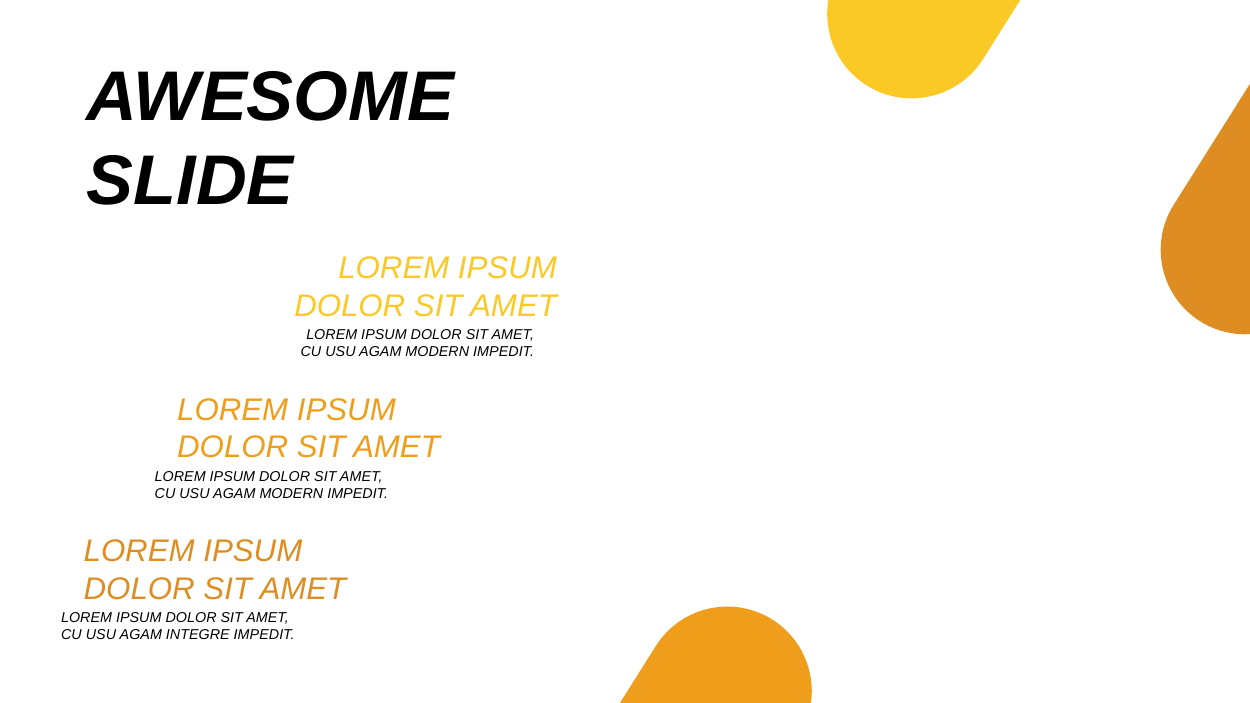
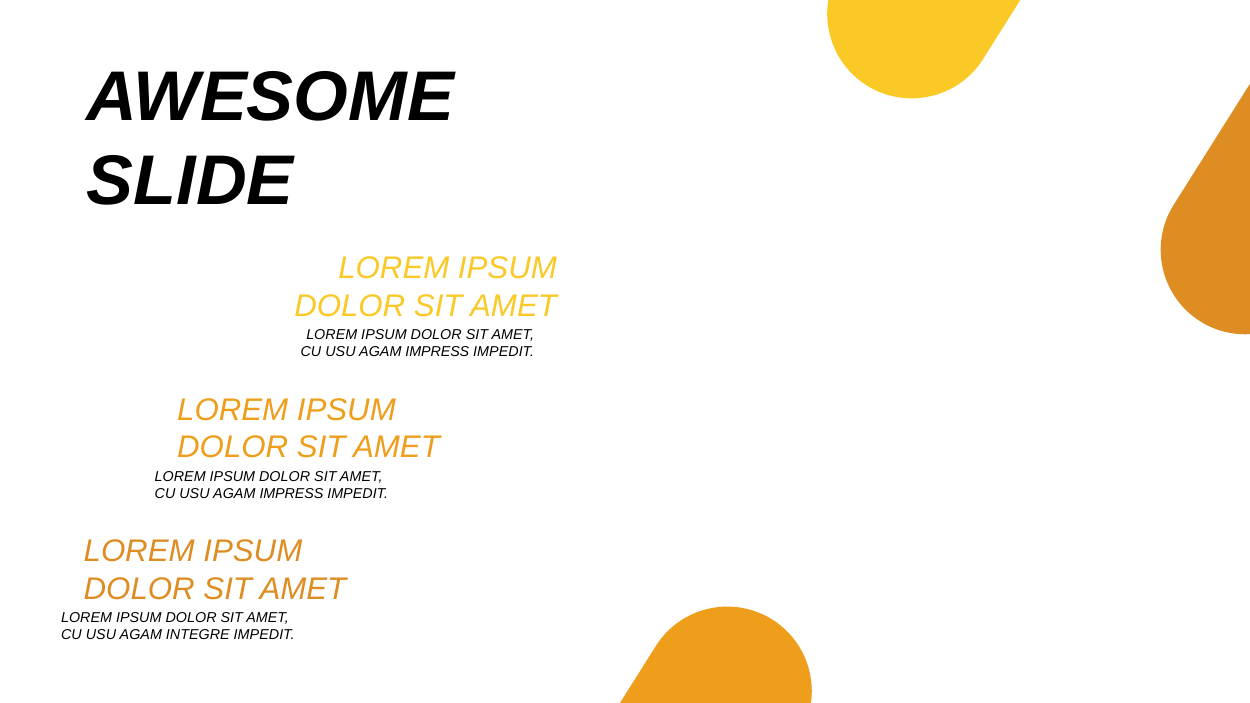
MODERN: MODERN -> IMPRESS (437, 352)
MODERN: MODERN -> IMPRESS (291, 494)
